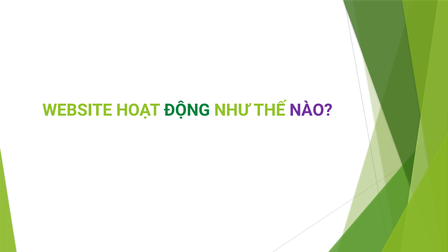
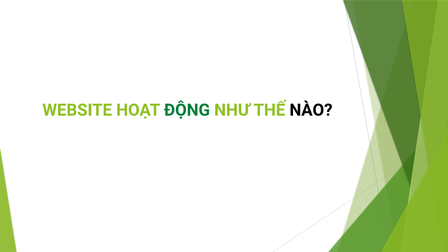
NÀO colour: purple -> black (311, 110)
